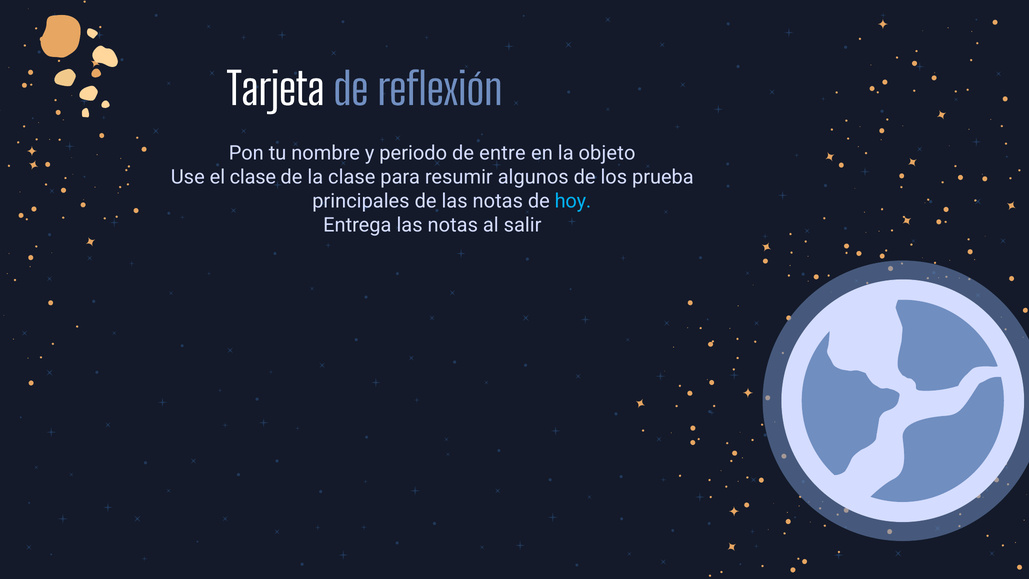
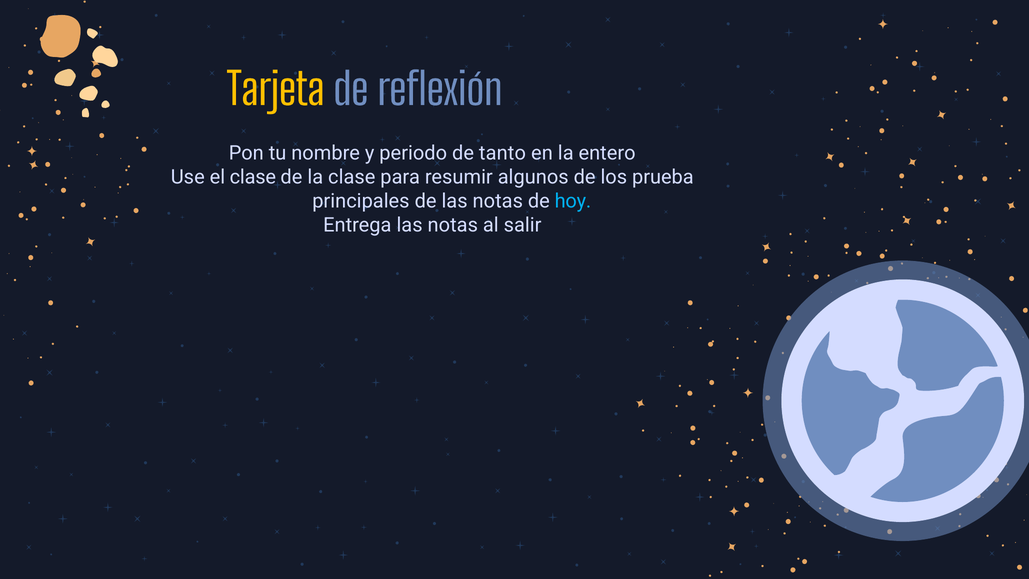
Tarjeta colour: white -> yellow (276, 90)
entre: entre -> tanto (502, 153)
objeto: objeto -> entero (607, 153)
